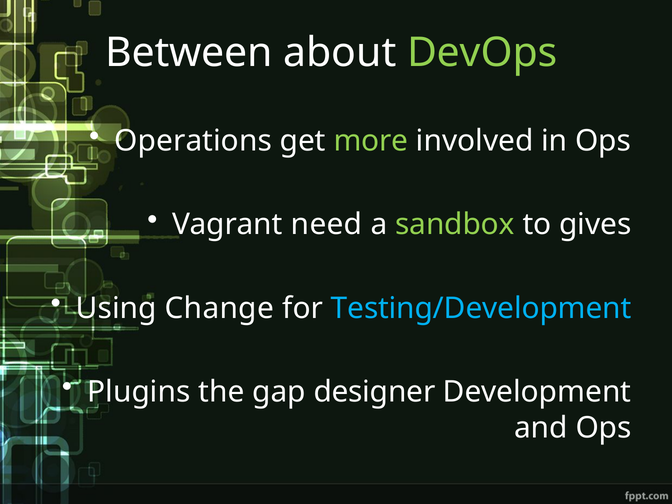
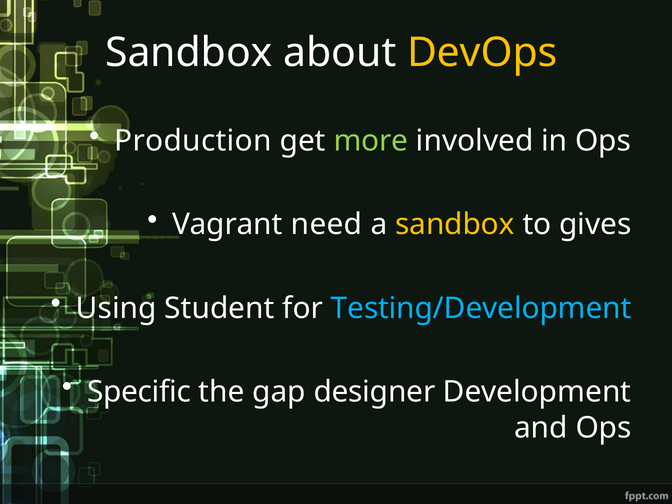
Between: Between -> Sandbox (189, 53)
DevOps colour: light green -> yellow (482, 53)
Operations: Operations -> Production (193, 141)
sandbox colour: light green -> yellow (455, 225)
Change: Change -> Student (219, 308)
Plugins: Plugins -> Specific (139, 392)
